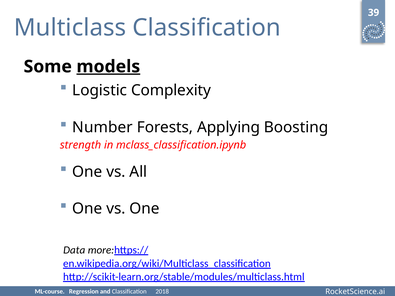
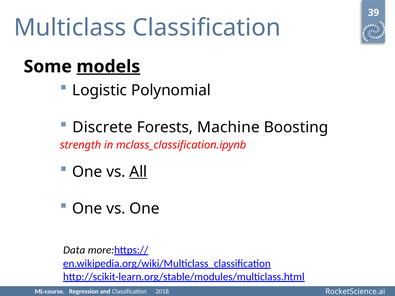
Complexity: Complexity -> Polynomial (171, 90)
Number: Number -> Discrete (102, 127)
Applying: Applying -> Machine (228, 127)
All underline: none -> present (138, 172)
